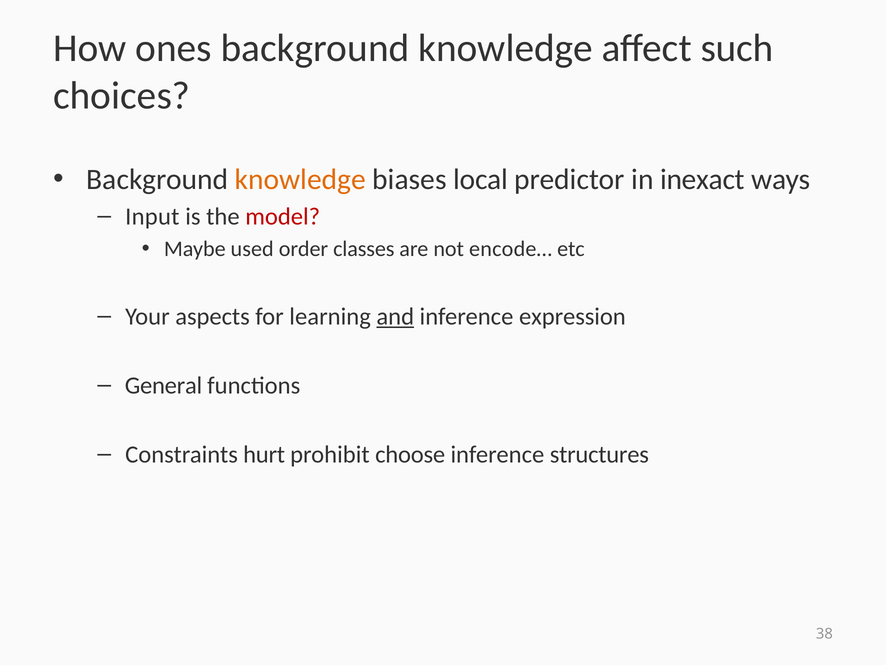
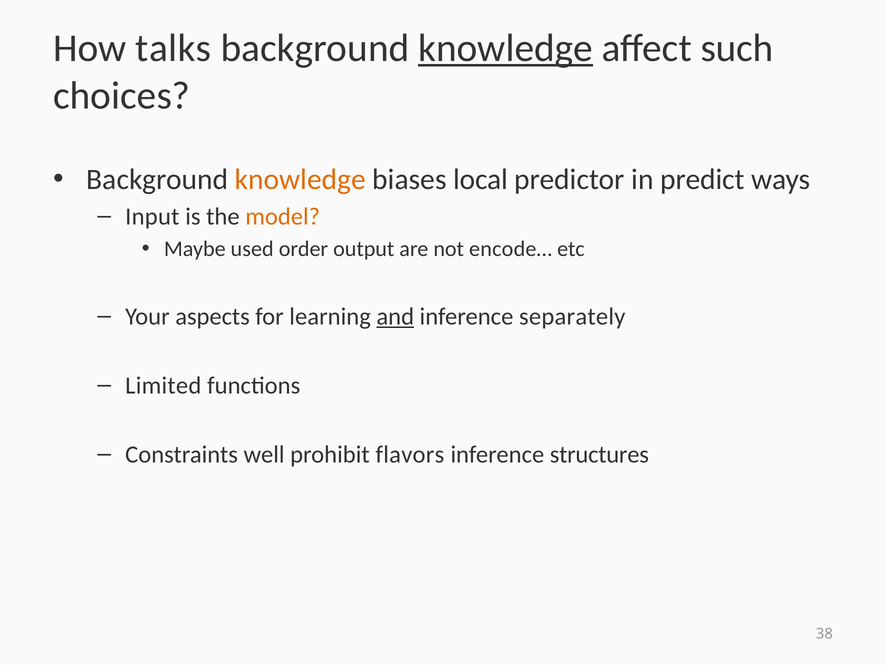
ones: ones -> talks (173, 48)
knowledge underline: none -> present (506, 48)
inexact: inexact -> predict (702, 179)
model colour: red -> orange (283, 216)
classes: classes -> output (364, 249)
expression: expression -> separately (572, 316)
General: General -> Limited (163, 385)
hurt: hurt -> well (264, 454)
choose: choose -> flavors (410, 454)
